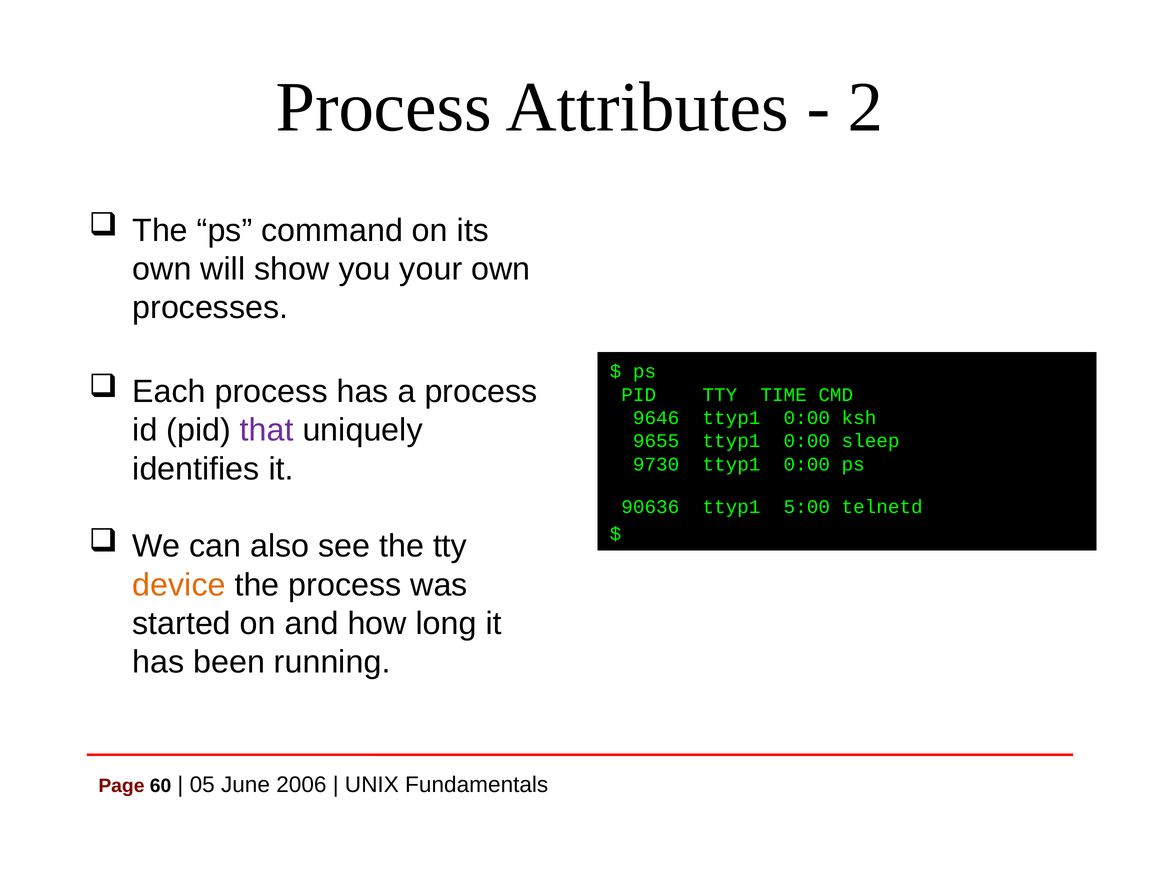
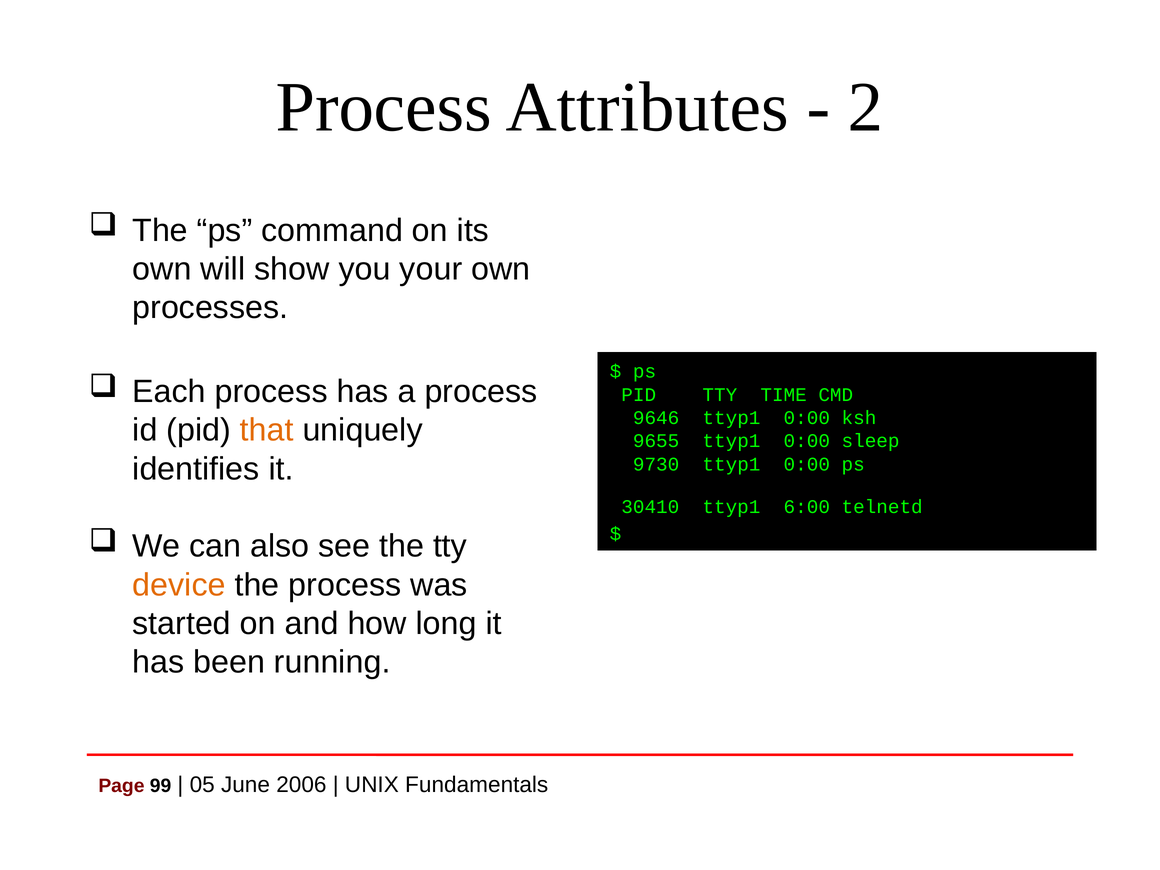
that colour: purple -> orange (267, 430)
90636: 90636 -> 30410 (650, 507)
5:00: 5:00 -> 6:00 (807, 507)
60: 60 -> 99 (161, 786)
